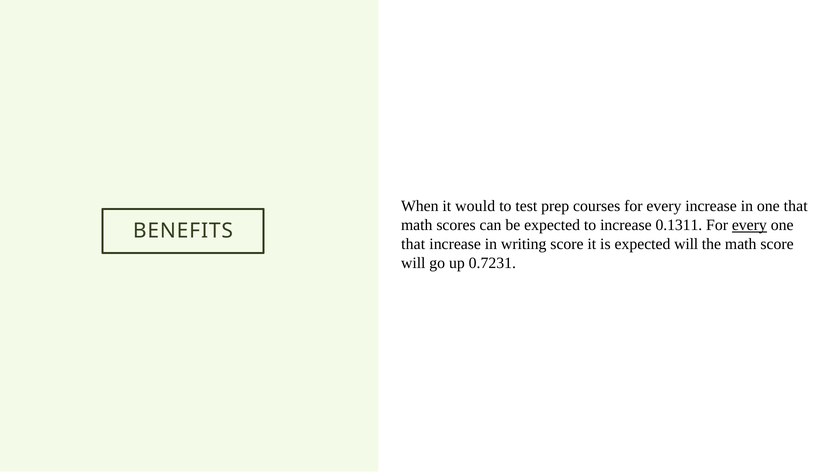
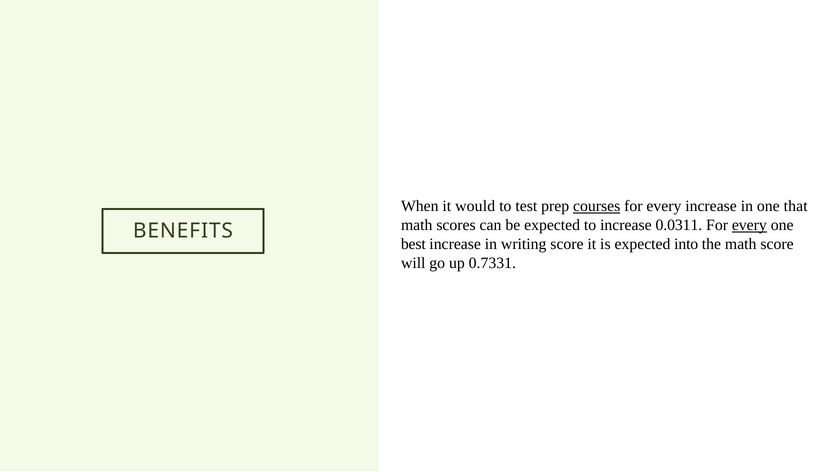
courses underline: none -> present (597, 206)
0.1311: 0.1311 -> 0.0311 (679, 225)
that: that -> best (413, 244)
expected will: will -> into (686, 244)
0.7231: 0.7231 -> 0.7331 (492, 263)
